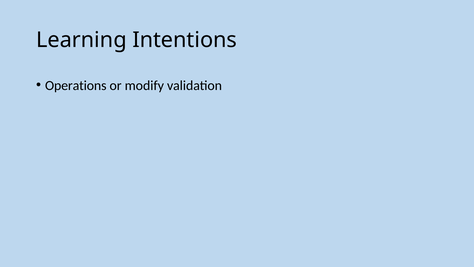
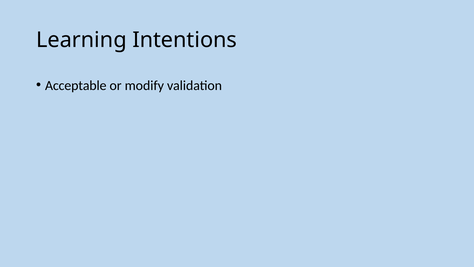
Operations: Operations -> Acceptable (76, 85)
